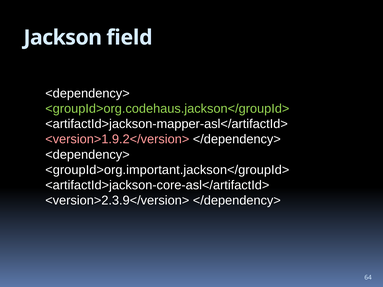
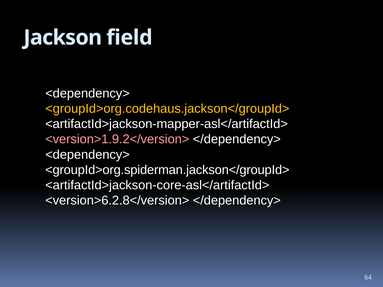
<groupId>org.codehaus.jackson</groupId> colour: light green -> yellow (167, 109)
<groupId>org.important.jackson</groupId>: <groupId>org.important.jackson</groupId> -> <groupId>org.spiderman.jackson</groupId> (167, 170)
<version>2.3.9</version>: <version>2.3.9</version> -> <version>6.2.8</version> (117, 201)
